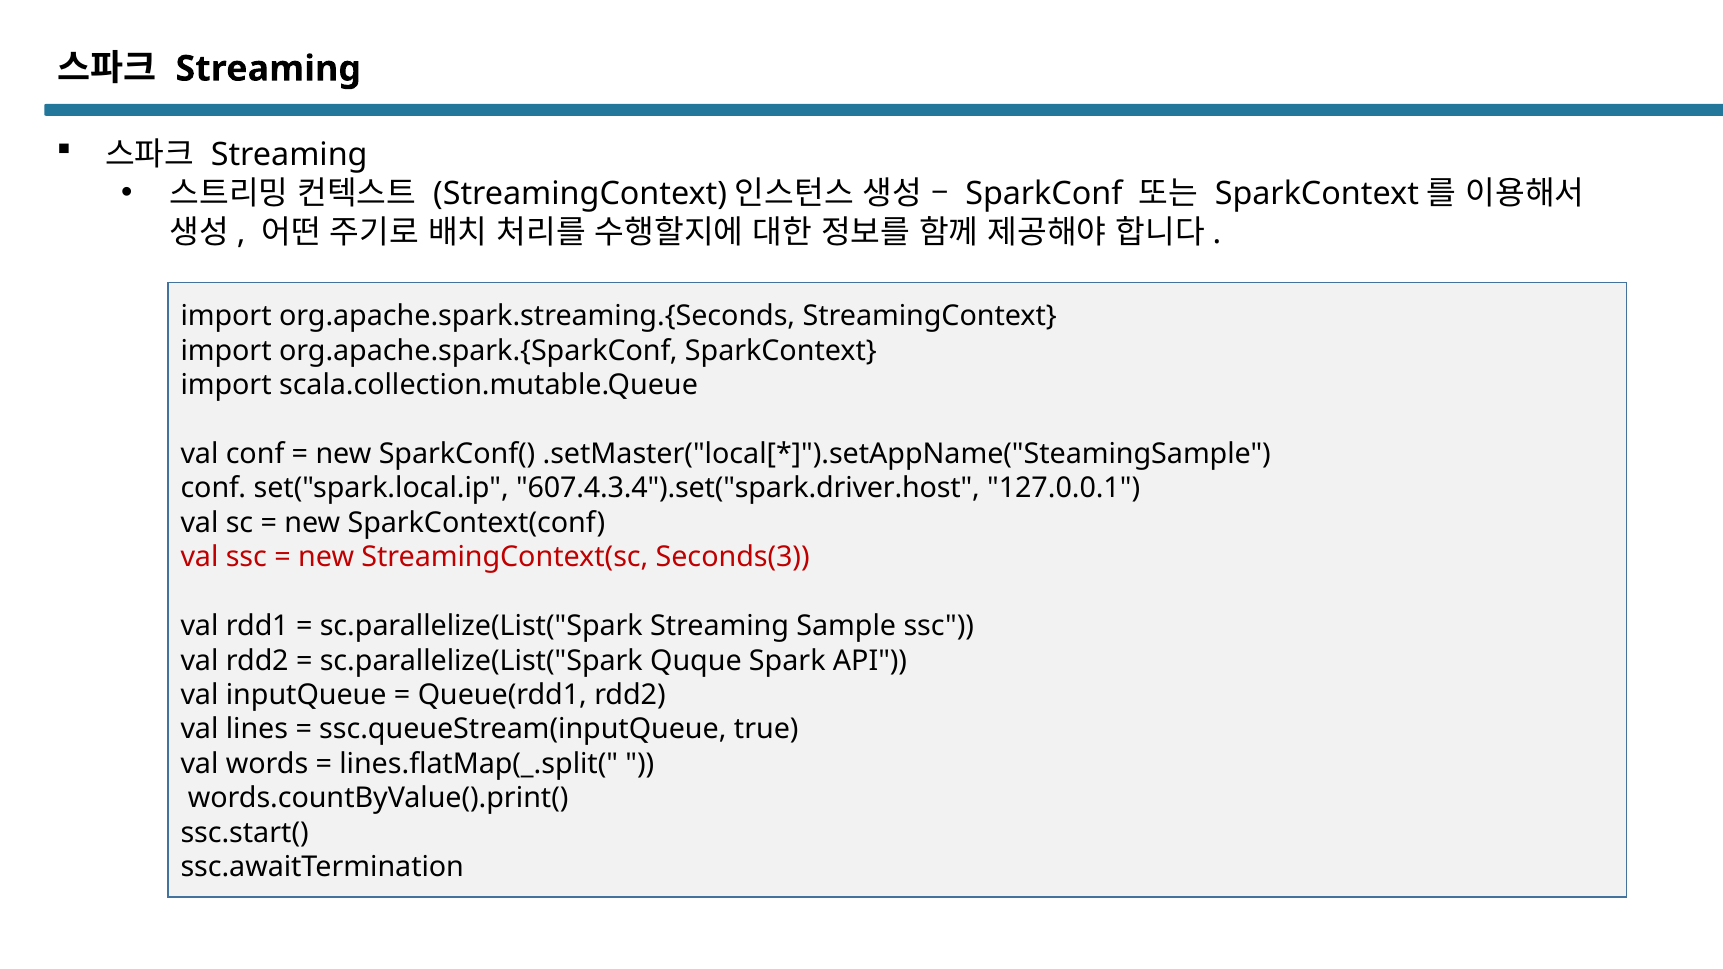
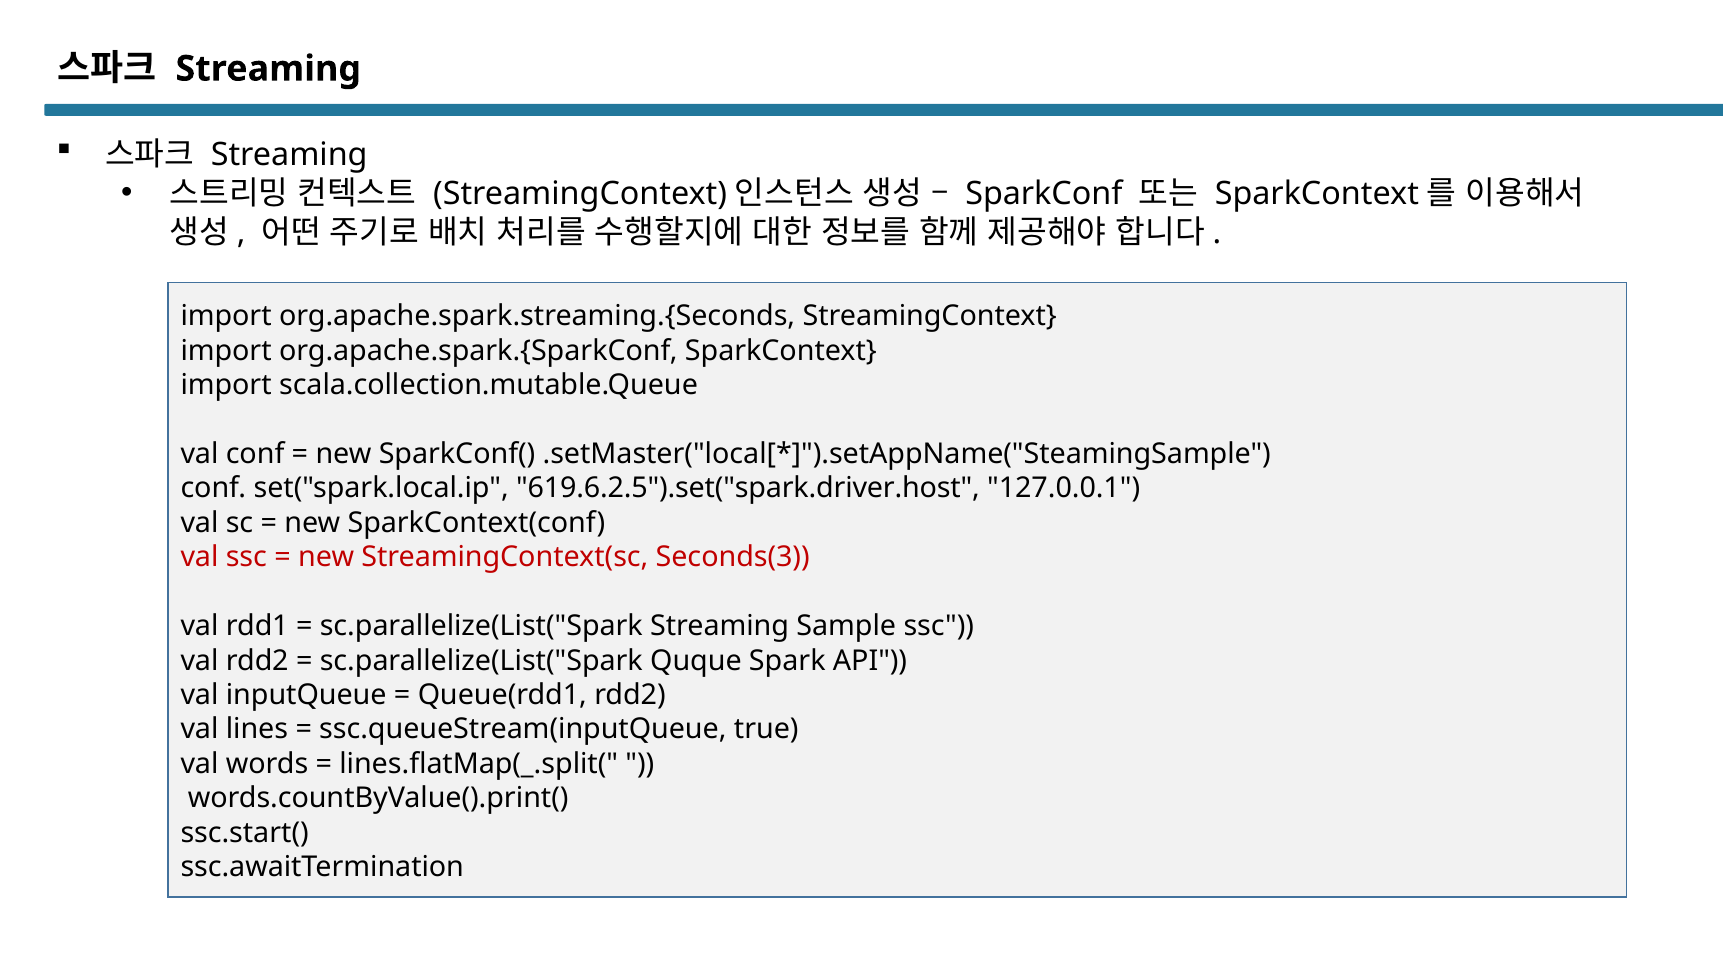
607.4.3.4").set("spark.driver.host: 607.4.3.4").set("spark.driver.host -> 619.6.2.5").set("spark.driver.host (748, 489)
